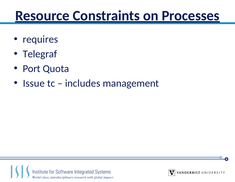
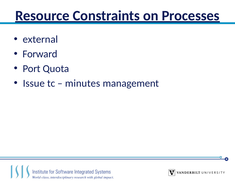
requires: requires -> external (40, 39)
Telegraf: Telegraf -> Forward (40, 54)
includes: includes -> minutes (83, 83)
